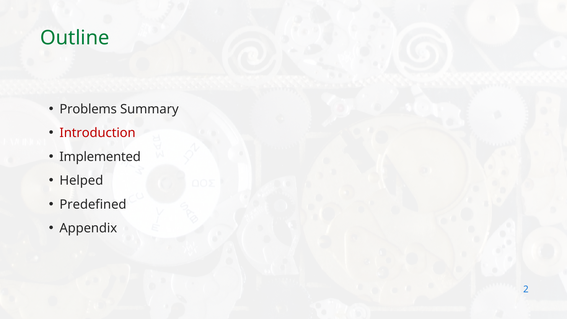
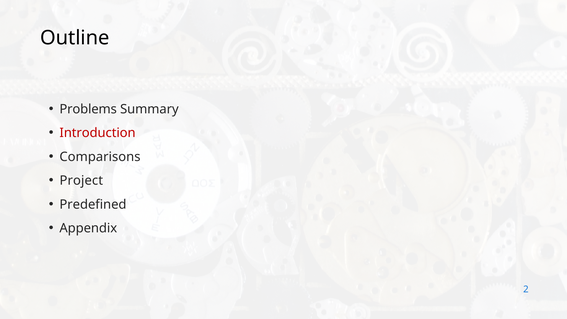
Outline colour: green -> black (75, 38)
Implemented: Implemented -> Comparisons (100, 157)
Helped: Helped -> Project (81, 181)
